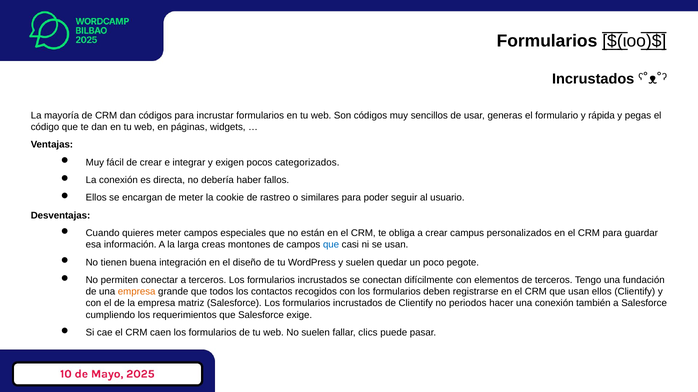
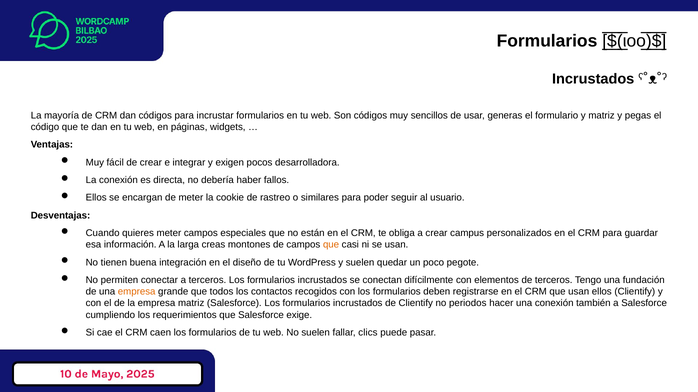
y rápida: rápida -> matriz (602, 116)
categorizados: categorizados -> desarrolladora (307, 163)
que colour: blue -> orange (331, 245)
